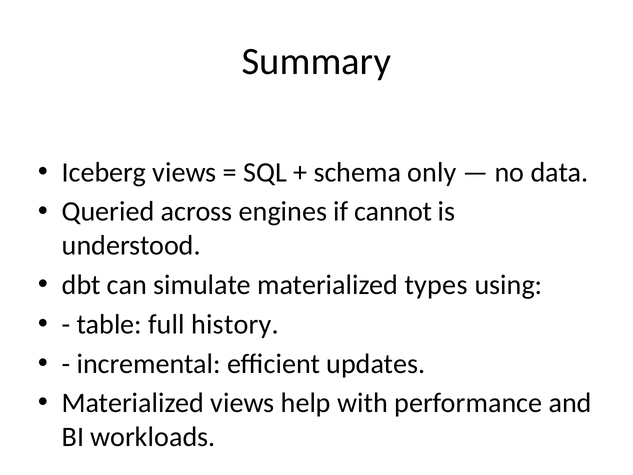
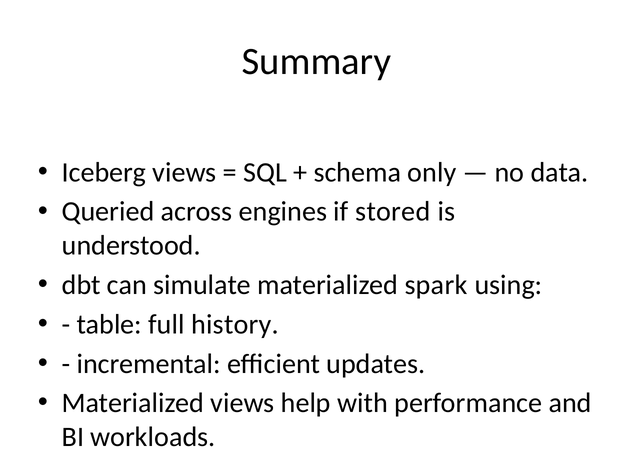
cannot: cannot -> stored (393, 212)
types: types -> spark (436, 285)
